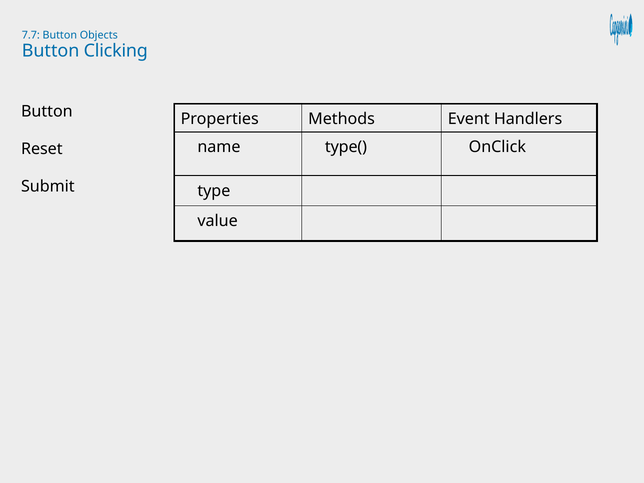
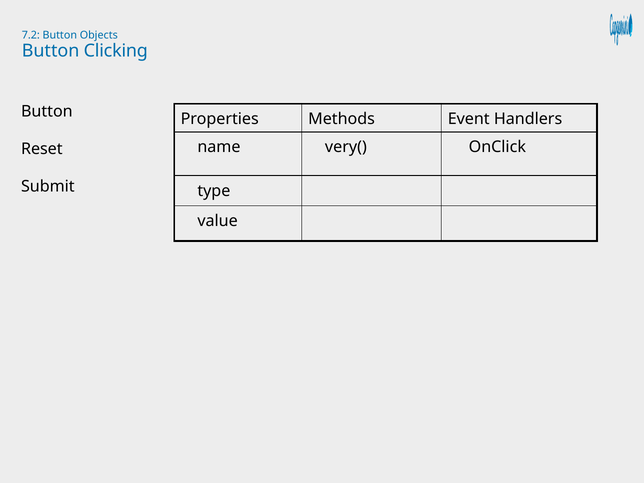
7.7: 7.7 -> 7.2 (31, 35)
type(: type( -> very( (346, 147)
